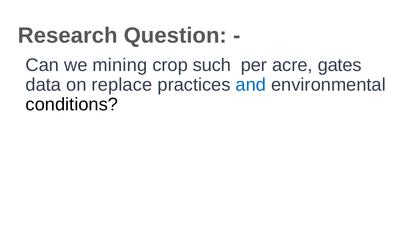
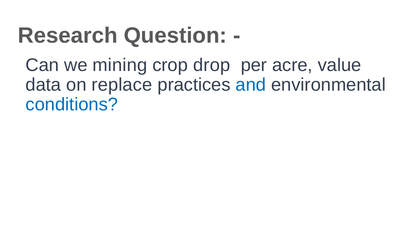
such: such -> drop (212, 65)
gates: gates -> value (340, 65)
conditions colour: black -> blue (72, 105)
